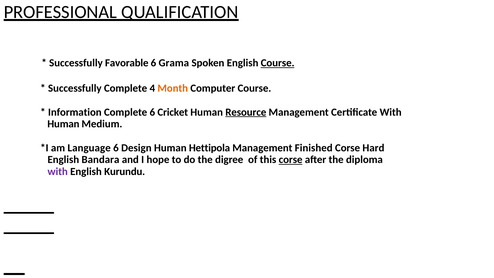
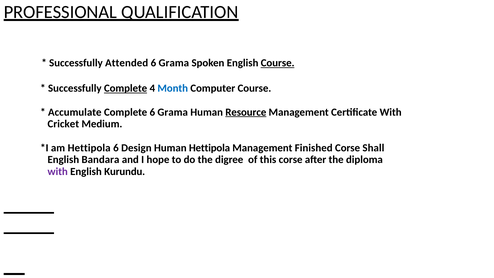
Favorable: Favorable -> Attended (127, 63)
Complete underline: none -> present (126, 88)
Month colour: orange -> blue (173, 88)
Information: Information -> Accumulate (75, 112)
Complete 6 Cricket: Cricket -> Grama (173, 112)
Human: Human -> Cricket (63, 124)
am Language: Language -> Hettipola (89, 148)
Hard: Hard -> Shall (373, 148)
corse underline: present -> none (291, 160)
